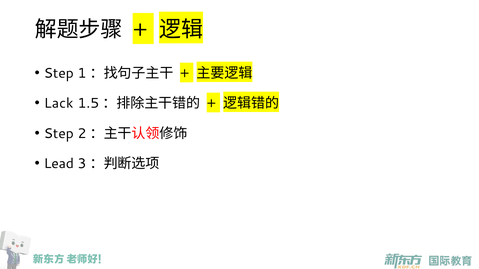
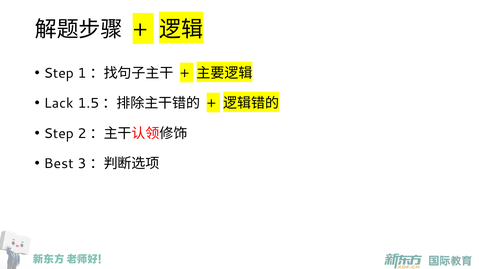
Lead: Lead -> Best (59, 164)
